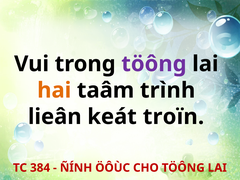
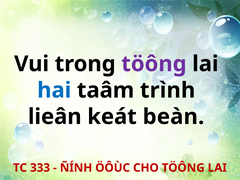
hai colour: orange -> blue (54, 90)
troïn: troïn -> beàn (173, 117)
384: 384 -> 333 (40, 168)
